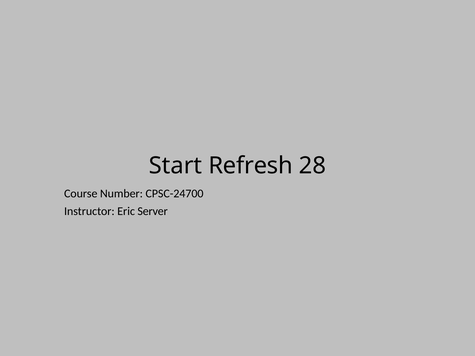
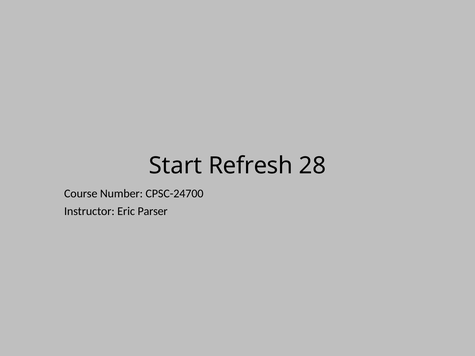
Server: Server -> Parser (153, 211)
